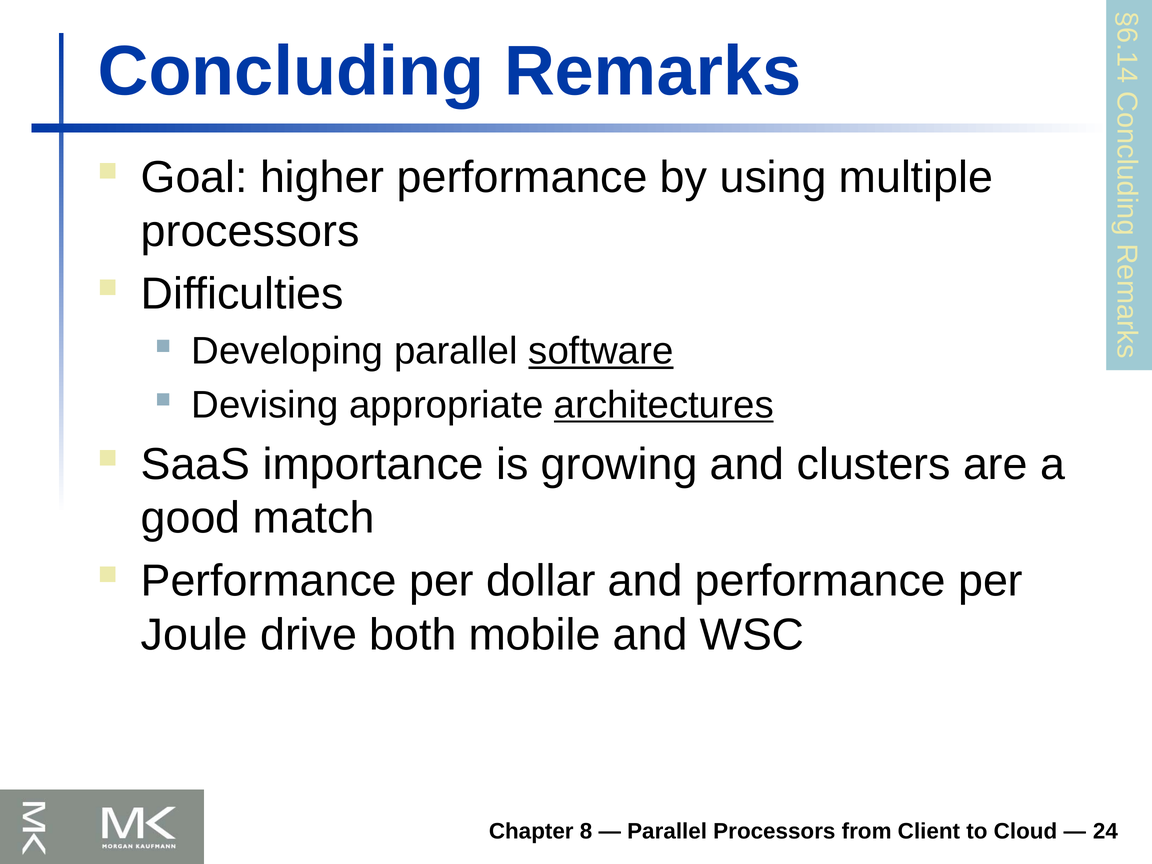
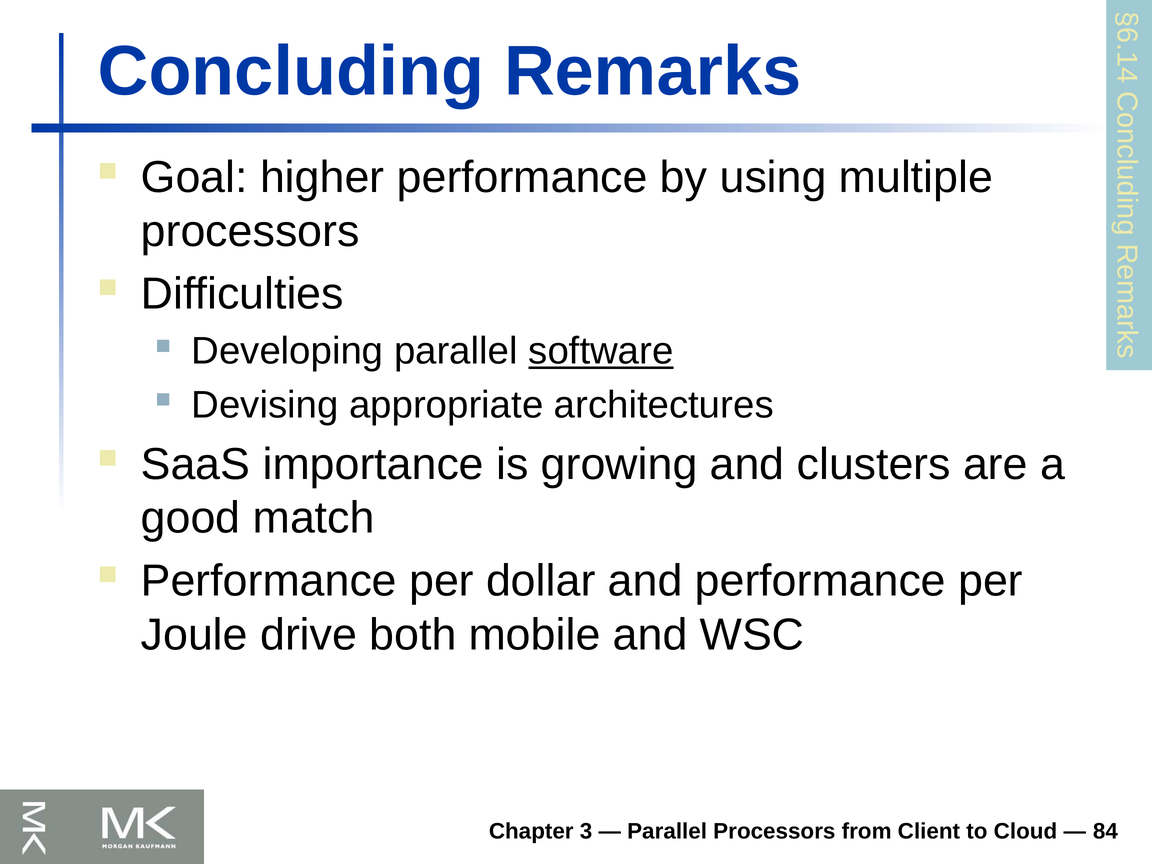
architectures underline: present -> none (664, 405)
8: 8 -> 3 (586, 832)
24: 24 -> 84 (1105, 832)
